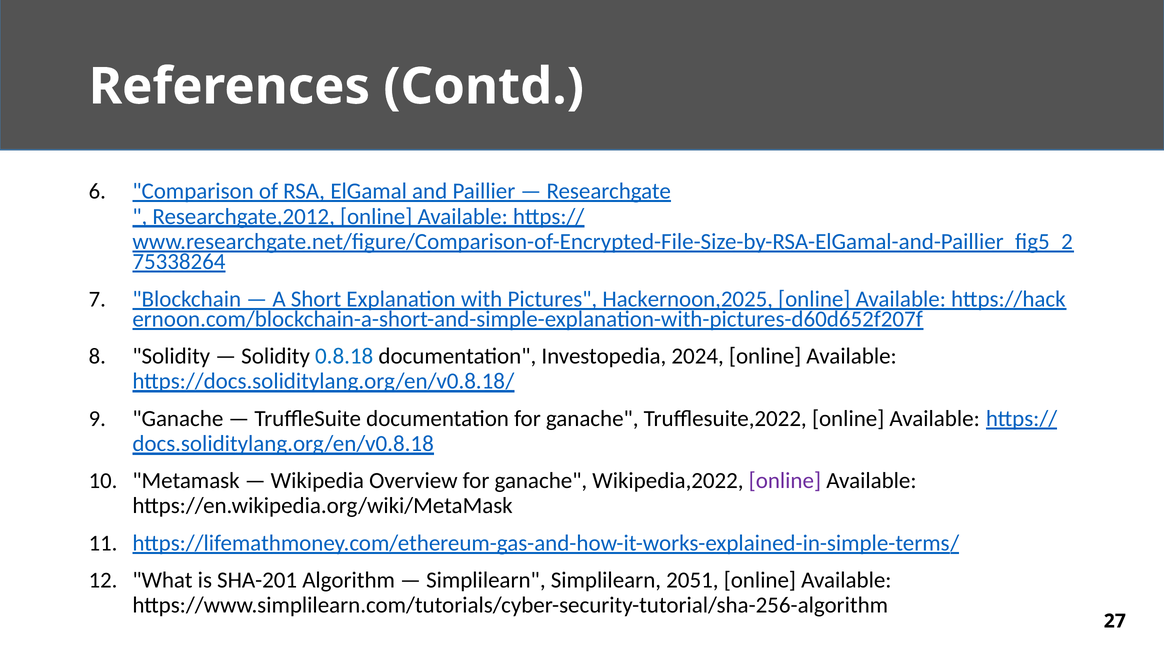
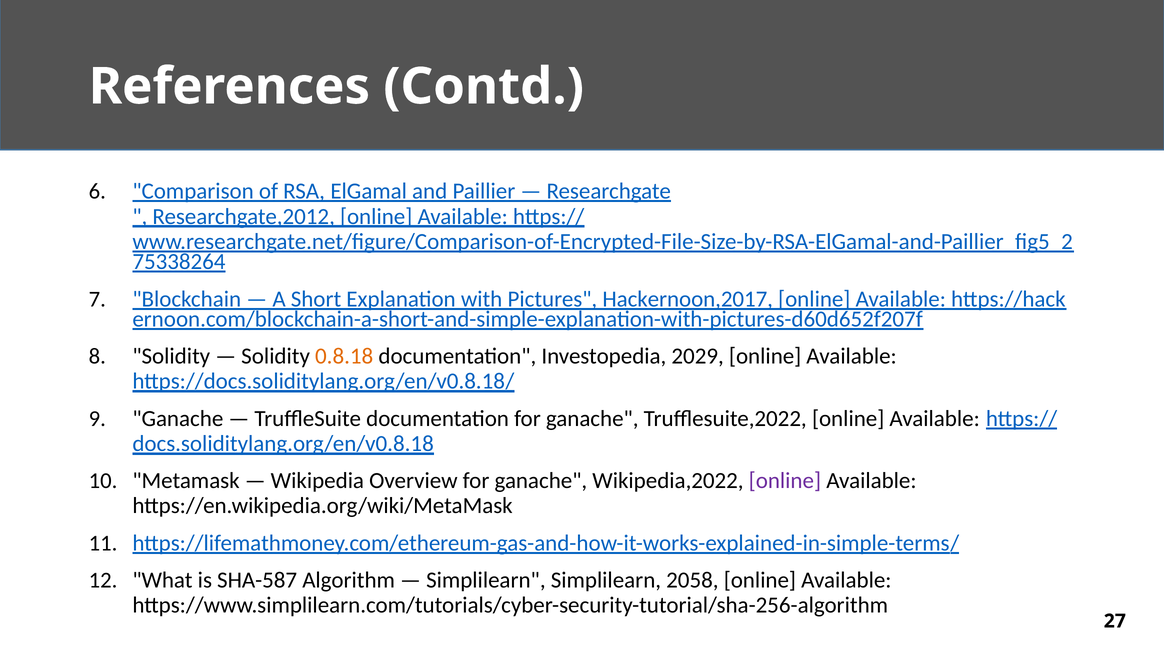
Hackernoon,2025: Hackernoon,2025 -> Hackernoon,2017 (688, 299)
0.8.18 colour: blue -> orange (344, 356)
2024: 2024 -> 2029 (698, 356)
SHA-201: SHA-201 -> SHA-587 (257, 580)
2051: 2051 -> 2058 (692, 580)
